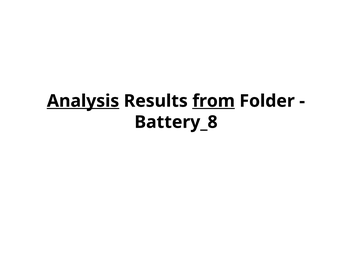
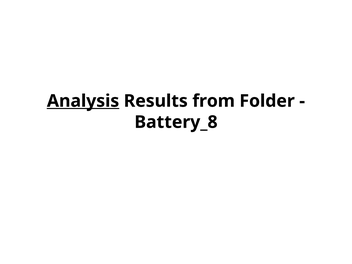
from underline: present -> none (214, 101)
